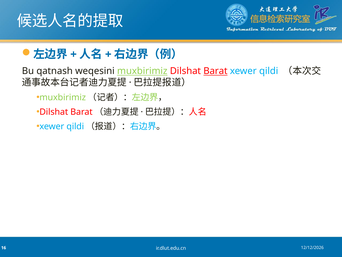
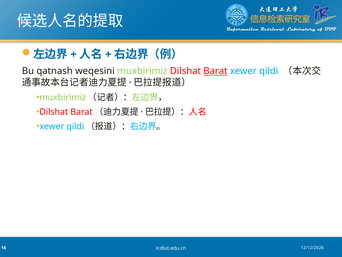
muxbirimiz underline: present -> none (142, 71)
